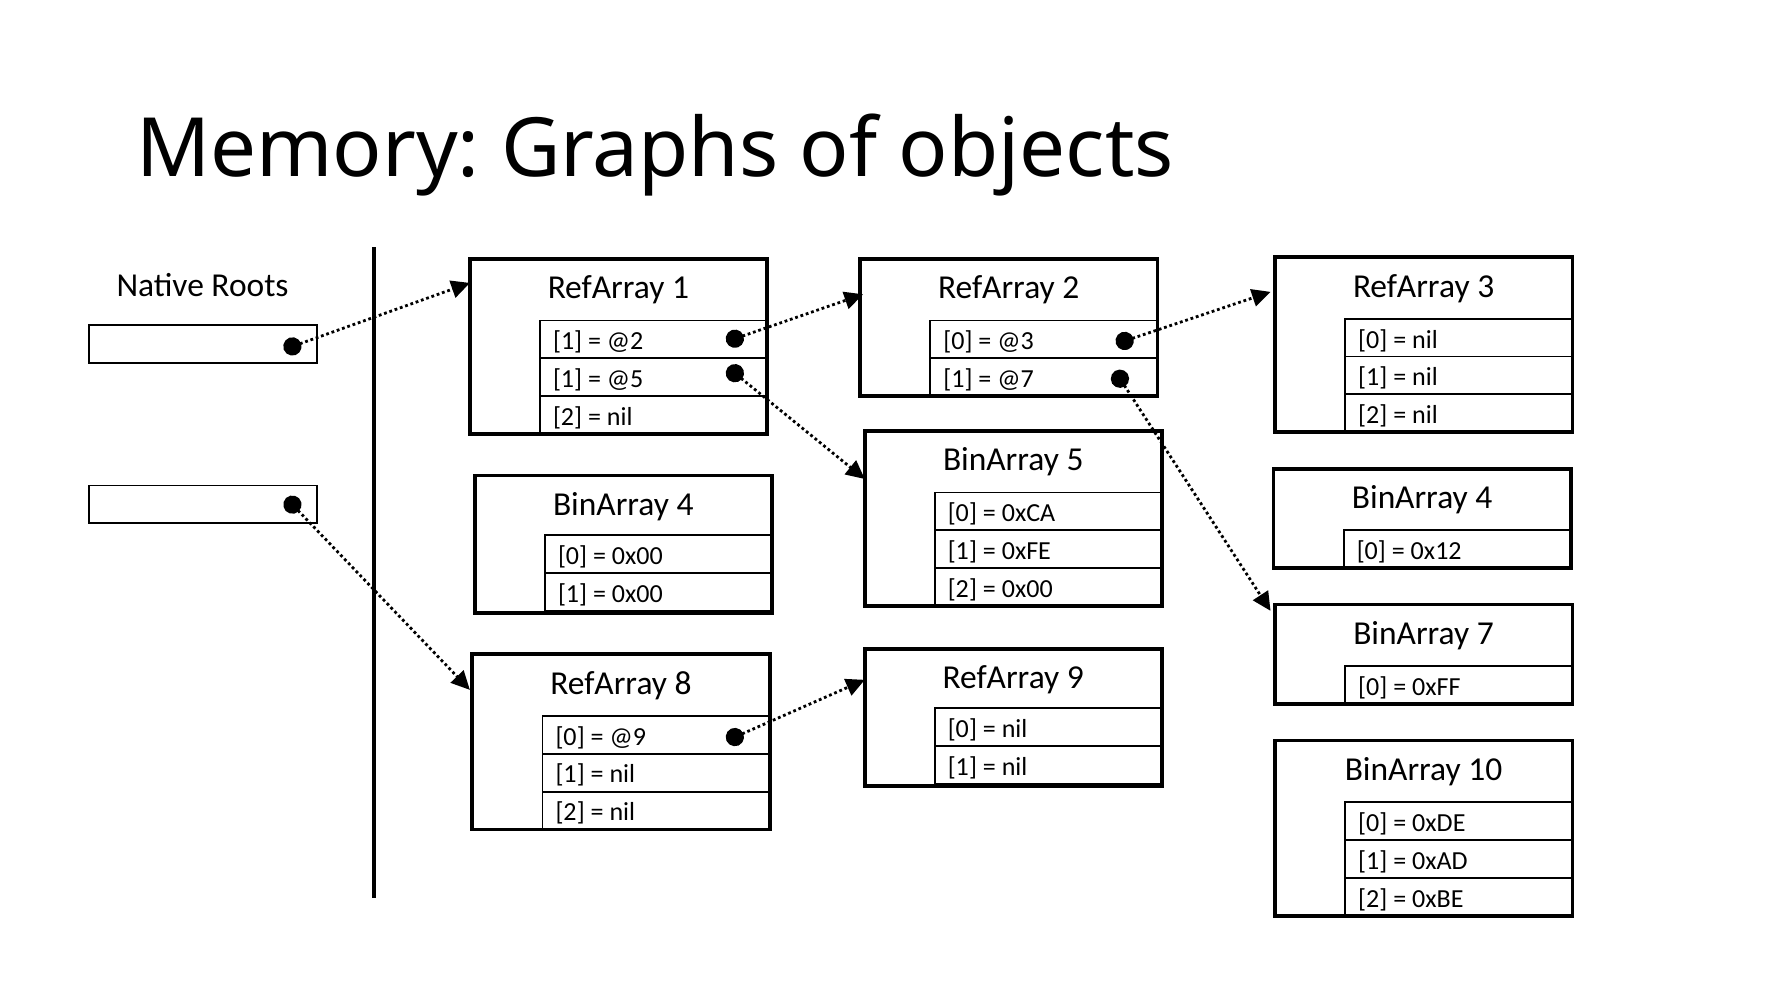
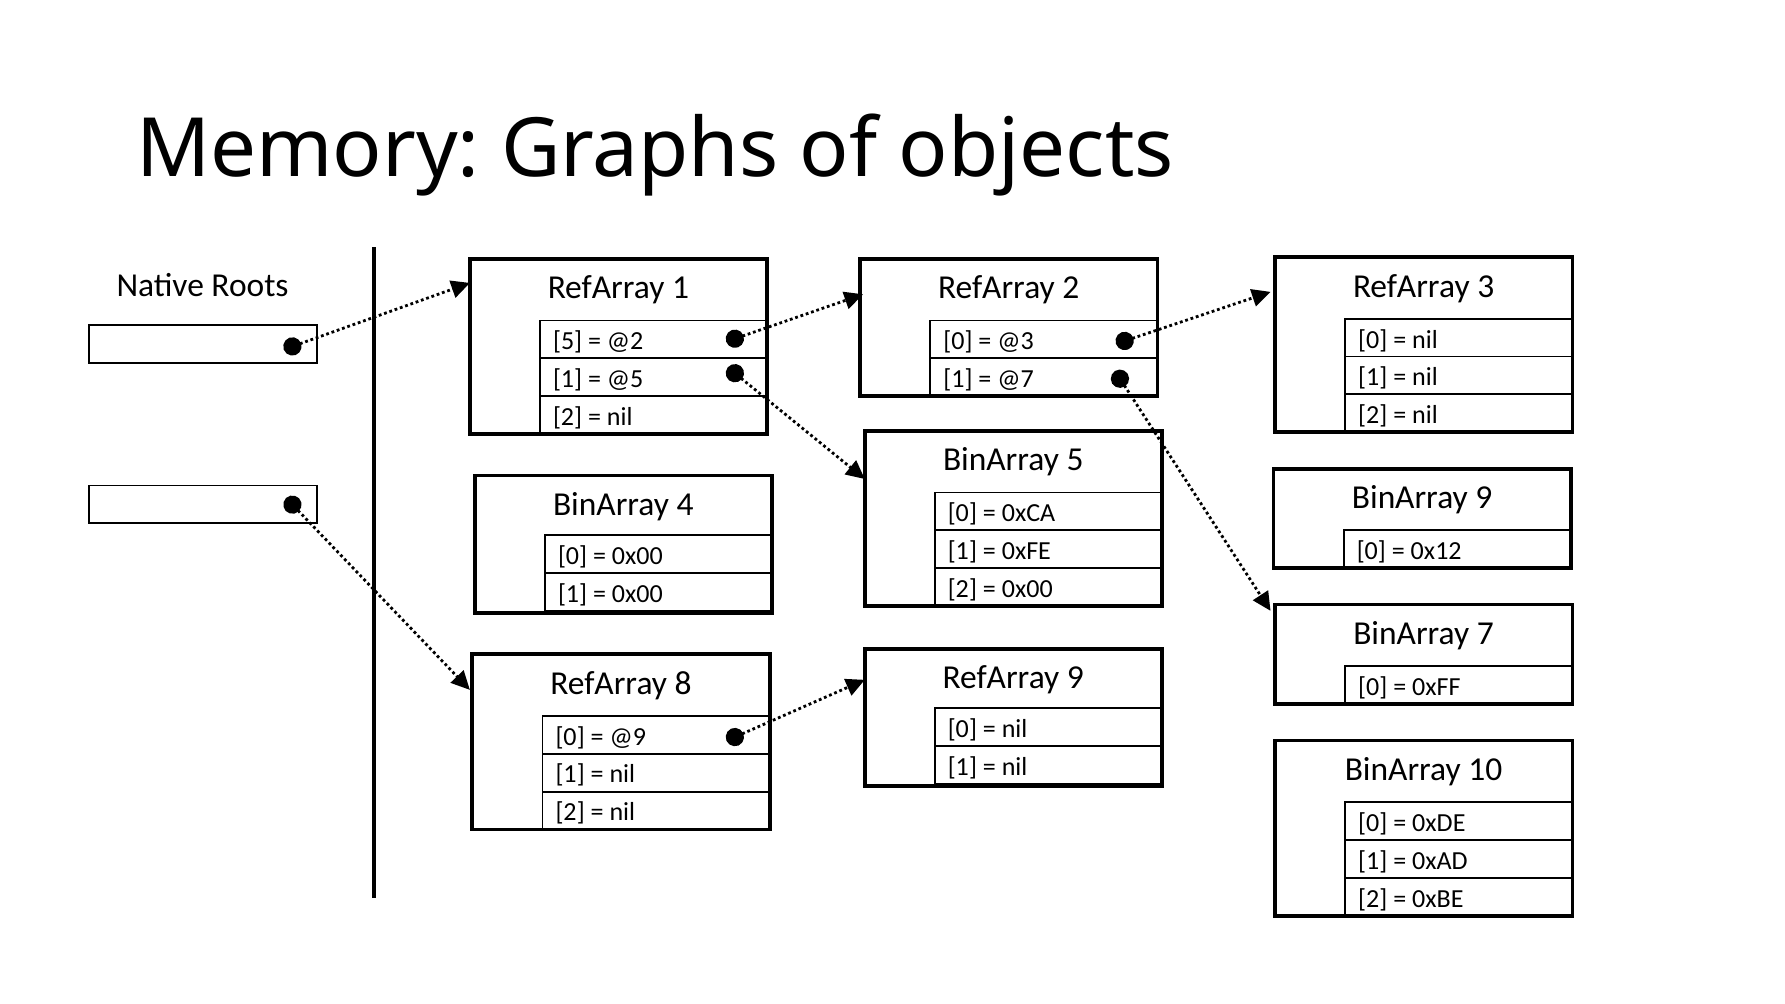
1: 1 -> 5 (568, 341)
4: 4 -> 9 (1484, 498)
